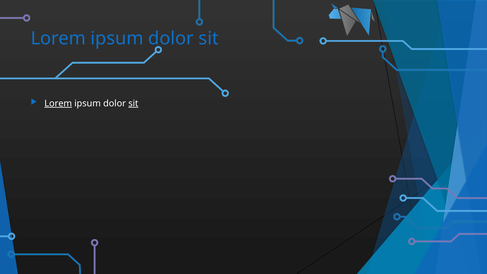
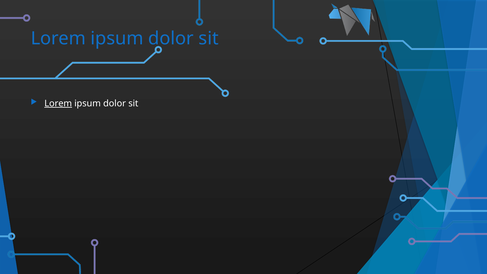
sit underline: present -> none (133, 103)
